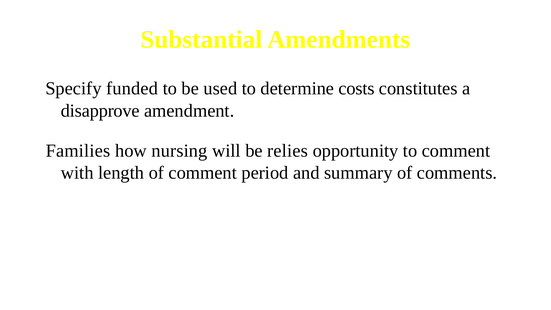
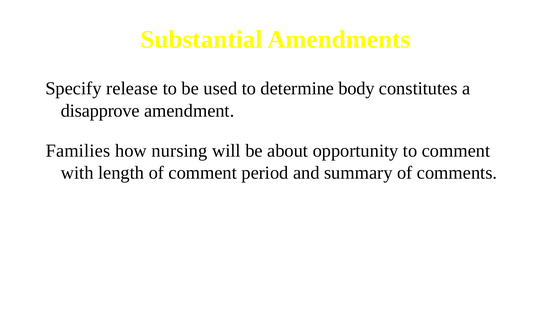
funded: funded -> release (132, 89)
costs: costs -> body (357, 89)
relies: relies -> about (288, 151)
